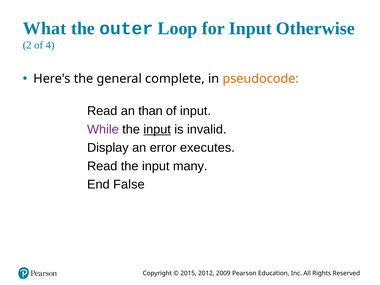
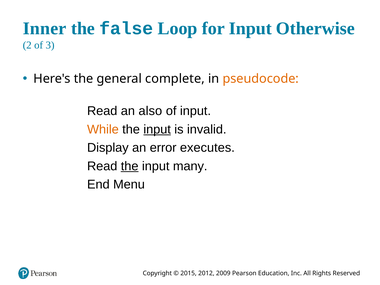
What: What -> Inner (45, 29)
outer: outer -> false (126, 29)
4: 4 -> 3 (50, 45)
than: than -> also (150, 111)
While colour: purple -> orange (103, 129)
the underline: none -> present (130, 166)
False: False -> Menu (129, 185)
